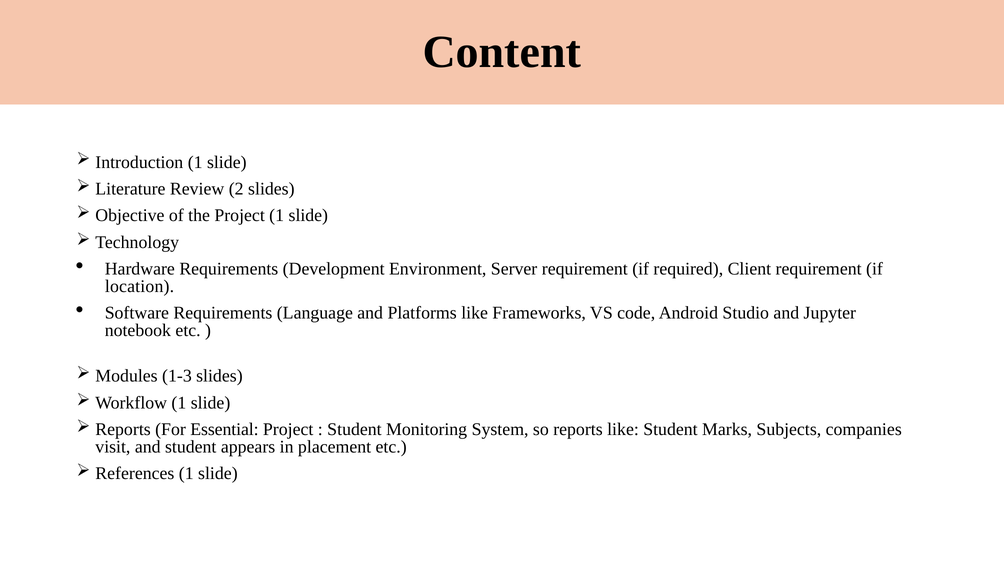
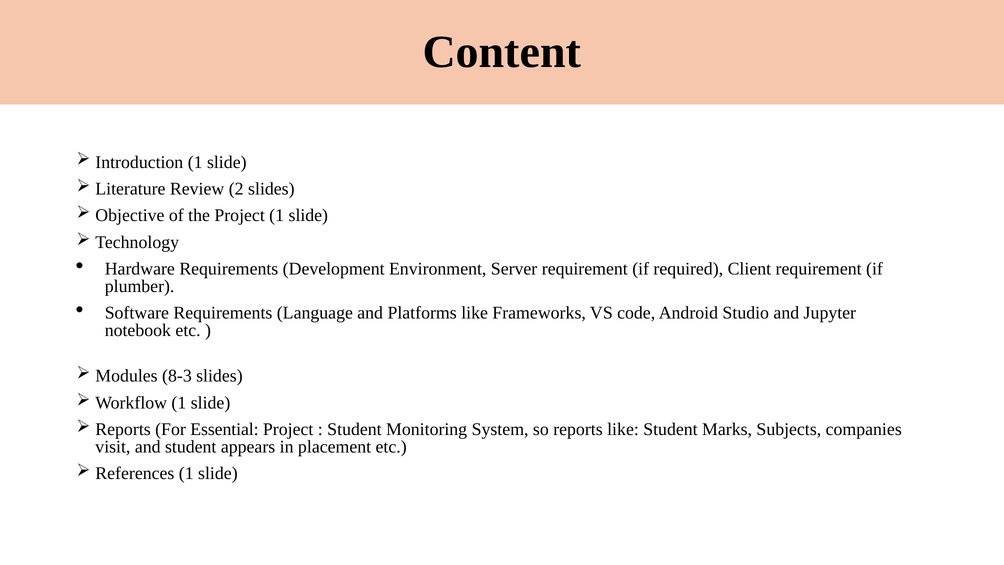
location: location -> plumber (140, 286)
1-3: 1-3 -> 8-3 (177, 376)
